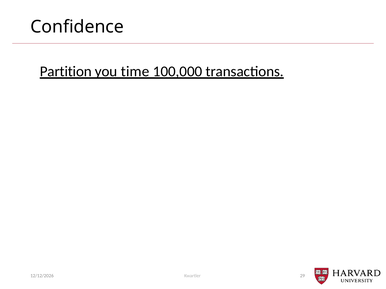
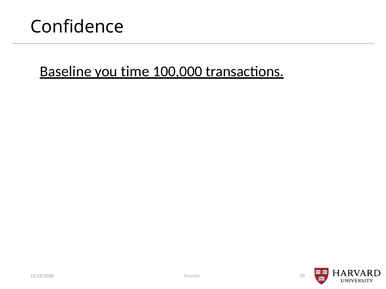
Partition: Partition -> Baseline (66, 72)
